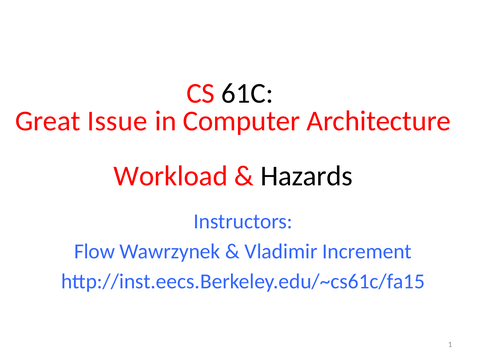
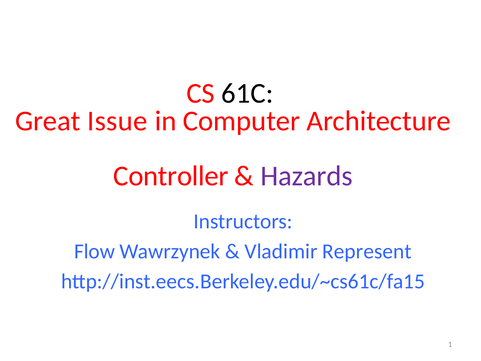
Workload: Workload -> Controller (171, 176)
Hazards colour: black -> purple (306, 176)
Increment: Increment -> Represent (367, 251)
